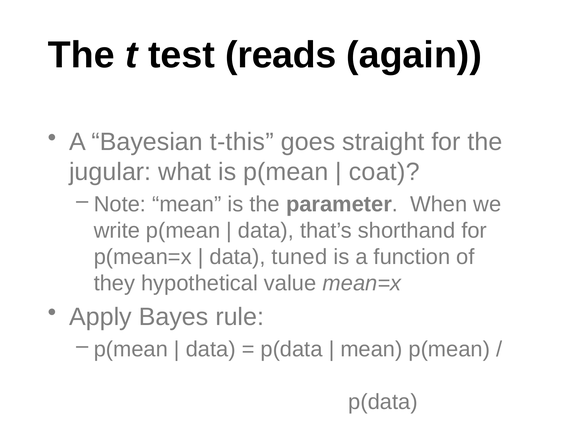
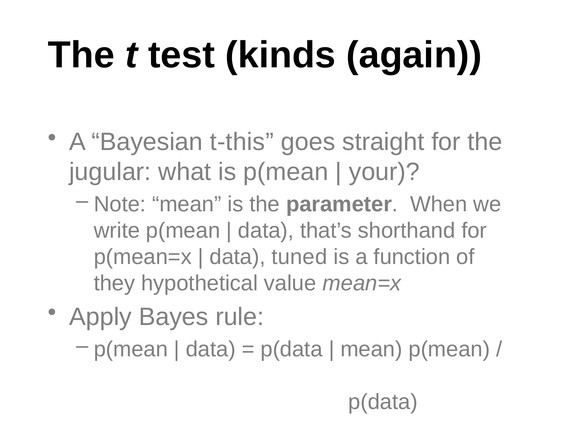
reads: reads -> kinds (281, 55)
coat: coat -> your (384, 172)
